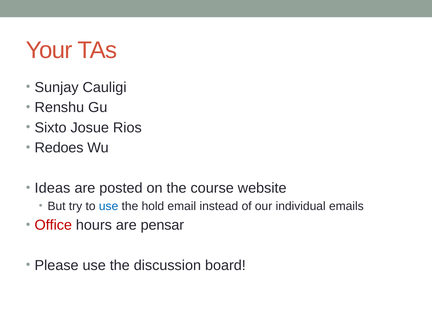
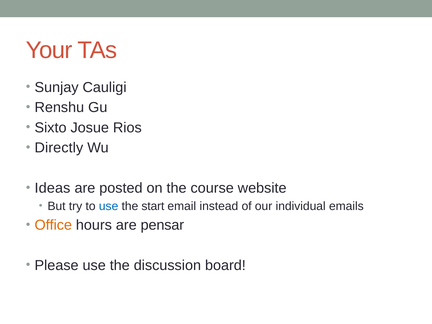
Redoes: Redoes -> Directly (59, 148)
hold: hold -> start (153, 206)
Office colour: red -> orange (53, 225)
